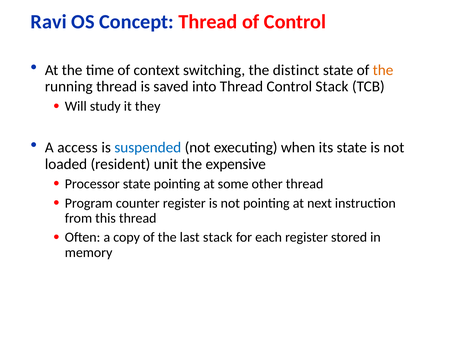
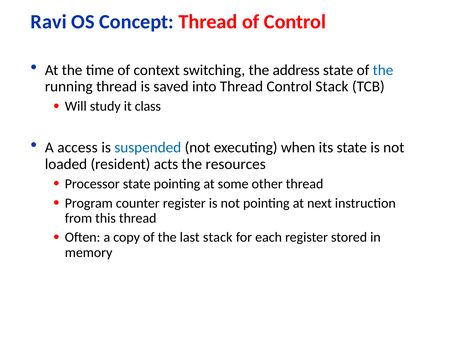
distinct: distinct -> address (296, 70)
the colour: orange -> blue (383, 70)
they: they -> class (148, 106)
unit: unit -> acts (166, 164)
expensive: expensive -> resources (236, 164)
